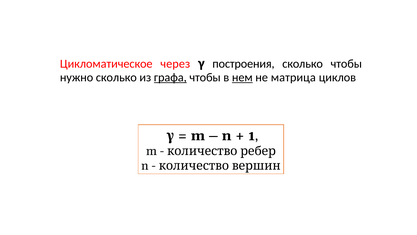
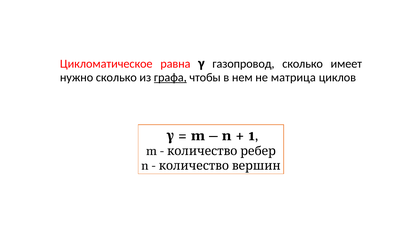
через: через -> равна (175, 64)
построения: построения -> газопровод (243, 64)
сколько чтобы: чтобы -> имеет (346, 64)
нем underline: present -> none (242, 77)
